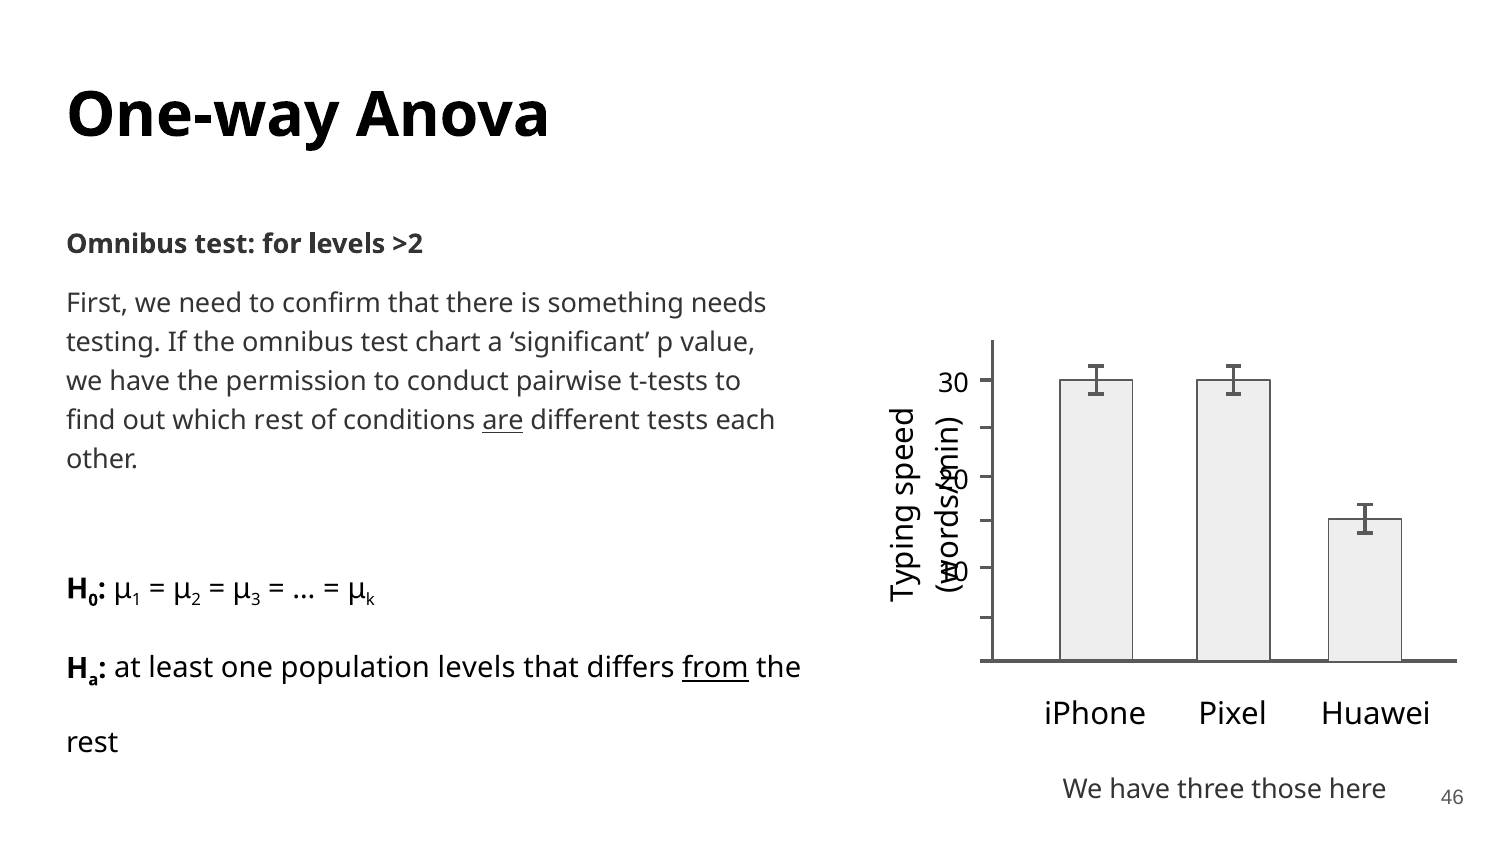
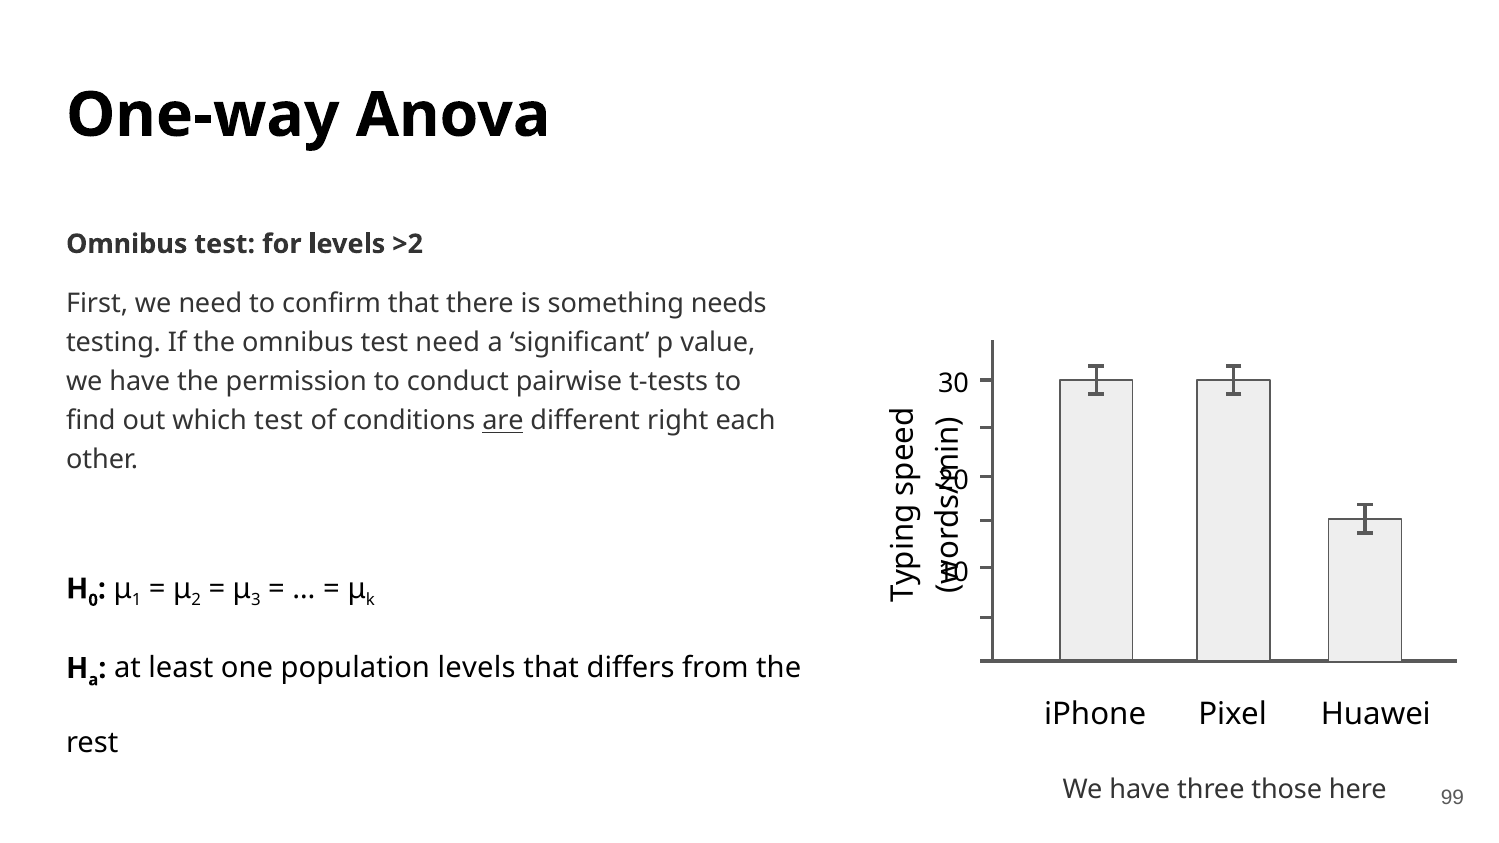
test chart: chart -> need (448, 343)
which rest: rest -> test (279, 421)
tests: tests -> right (678, 421)
from underline: present -> none (715, 669)
46: 46 -> 99 (1452, 798)
